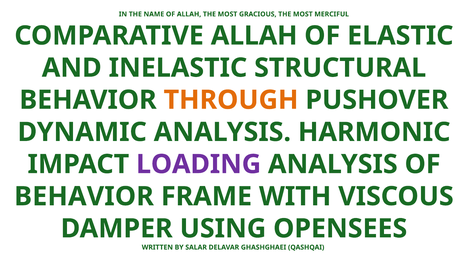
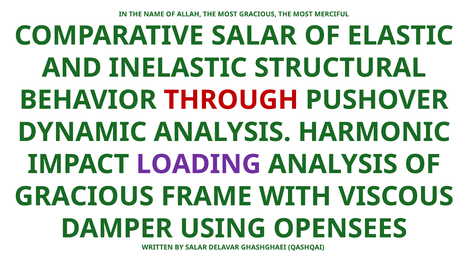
COMPARATIVE ALLAH: ALLAH -> SALAR (254, 36)
THROUGH colour: orange -> red (231, 100)
BEHAVIOR: BEHAVIOR -> GRACIOUS (84, 197)
